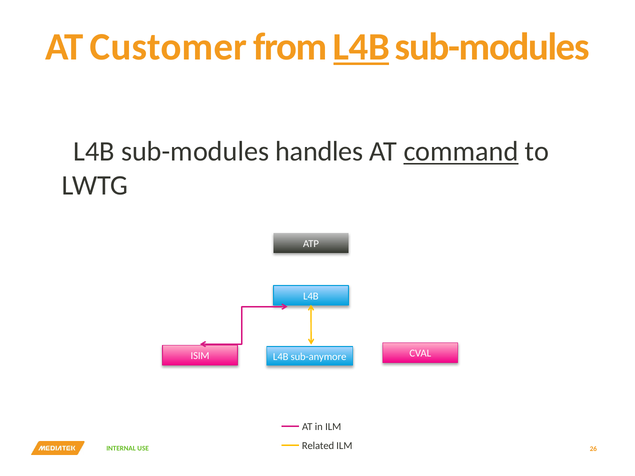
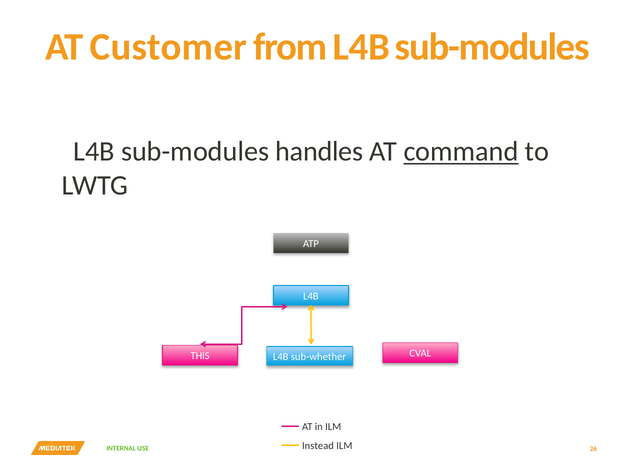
L4B underline: present -> none (361, 47)
ISIM: ISIM -> THIS (200, 356)
sub-anymore: sub-anymore -> sub-whether (318, 357)
Related: Related -> Instead (318, 446)
